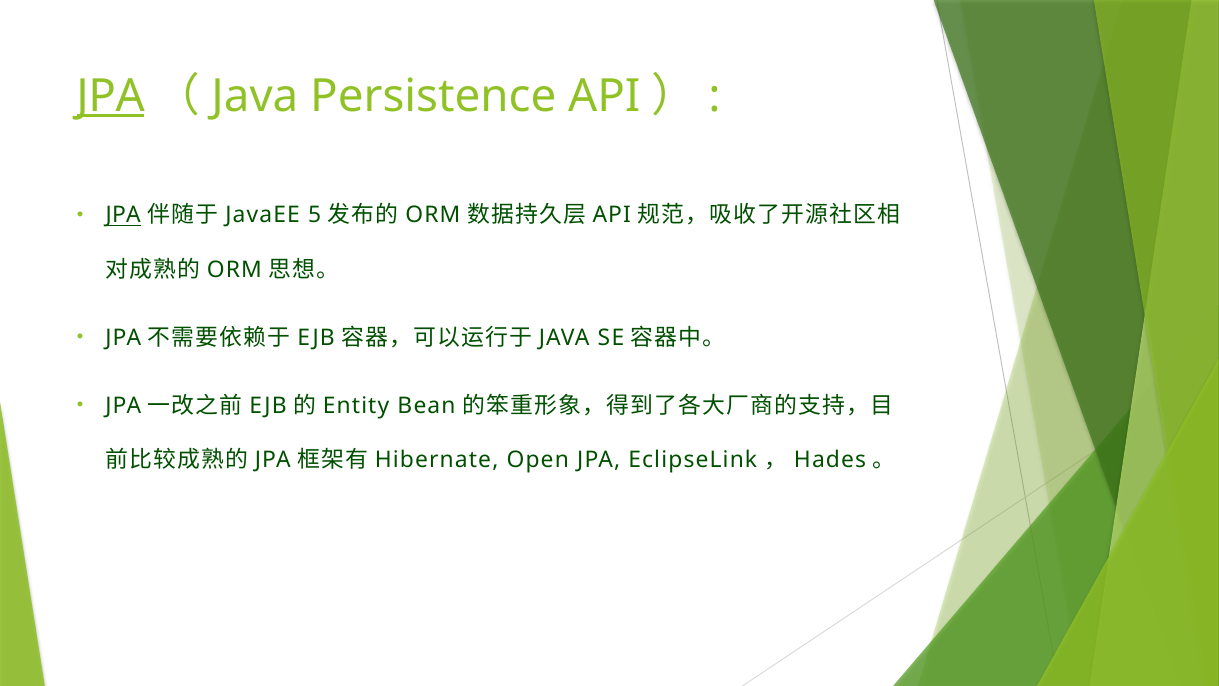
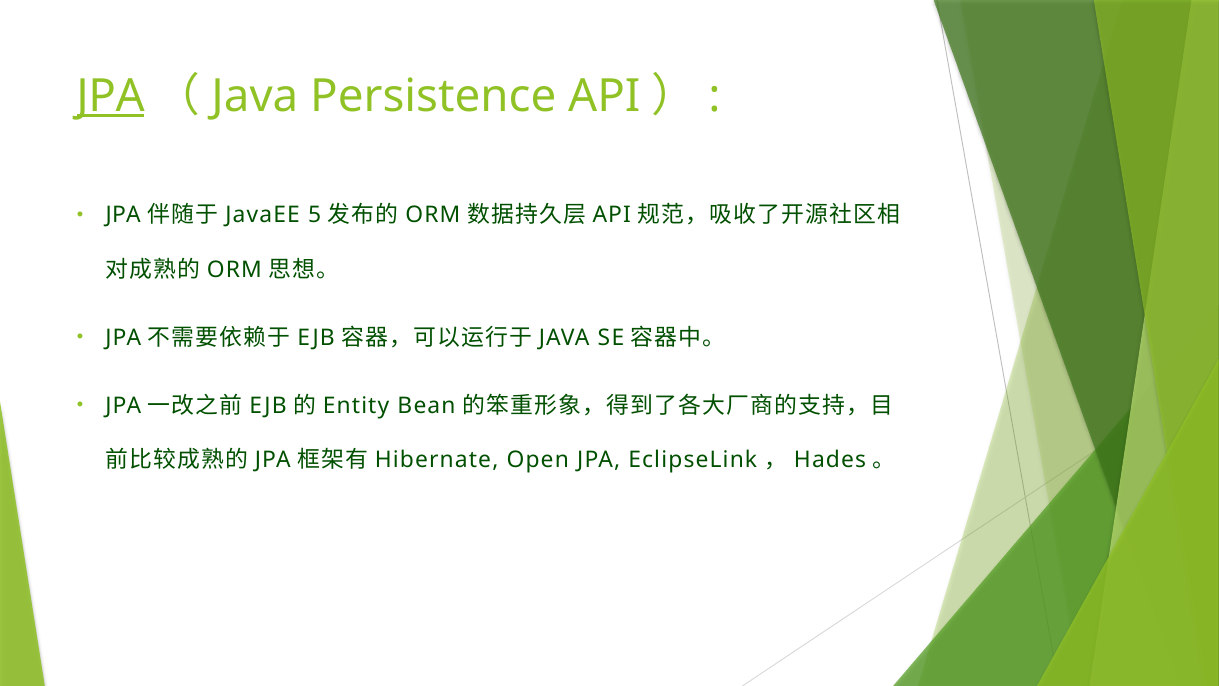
JPA underline: present -> none (123, 215)
